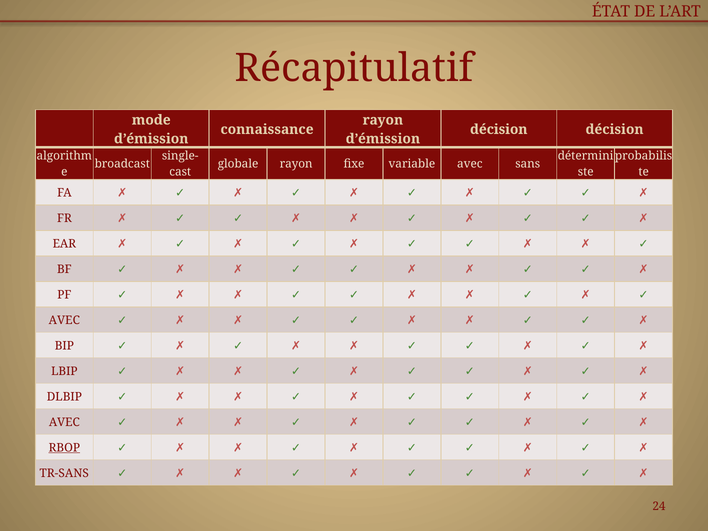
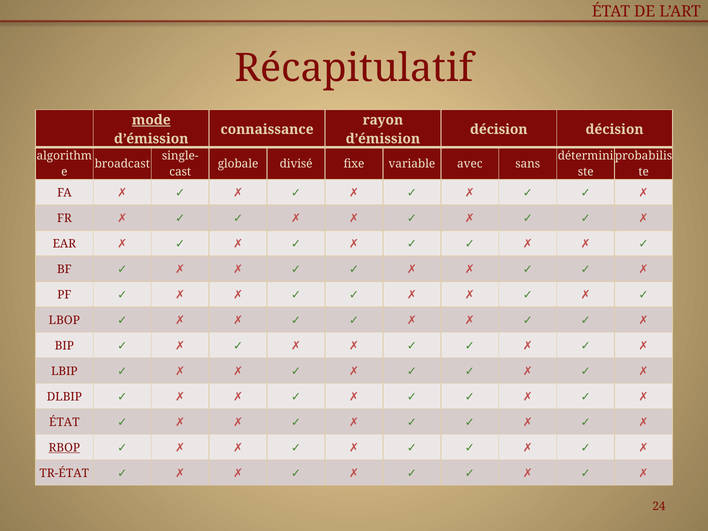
mode underline: none -> present (151, 120)
globale rayon: rayon -> divisé (296, 164)
AVEC: AVEC -> LBOP (64, 320)
AVEC: AVEC -> ÉTAT (64, 422)
TR-SANS: TR-SANS -> TR-ÉTAT (64, 473)
